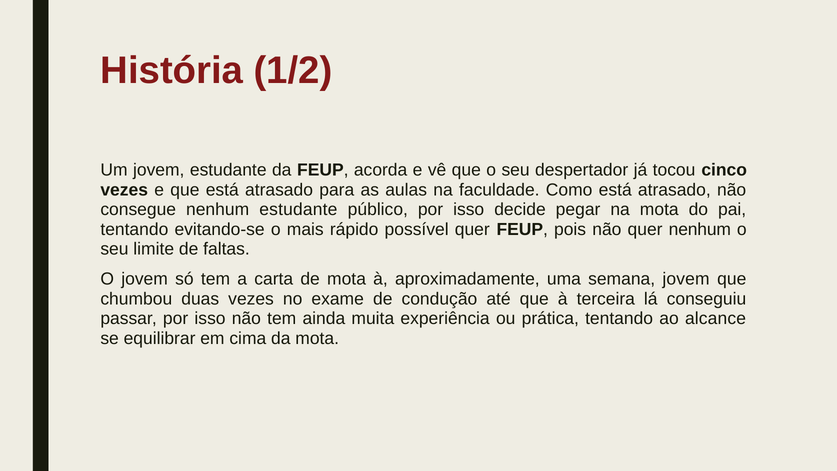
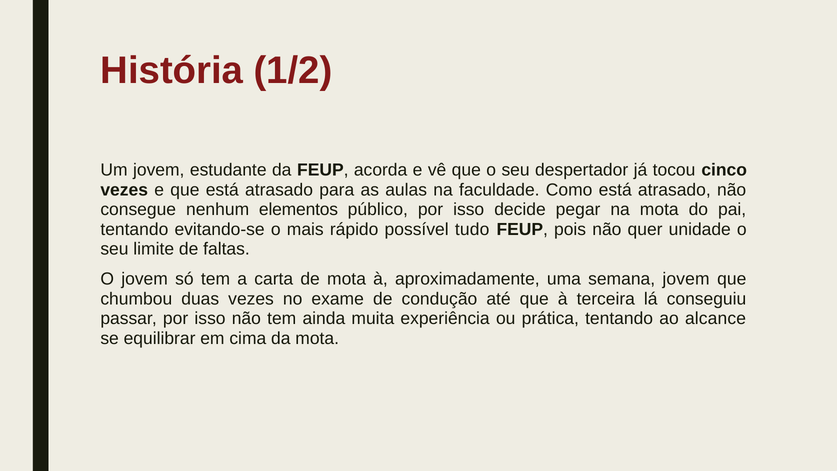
nenhum estudante: estudante -> elementos (299, 209)
possível quer: quer -> tudo (472, 229)
quer nenhum: nenhum -> unidade (700, 229)
